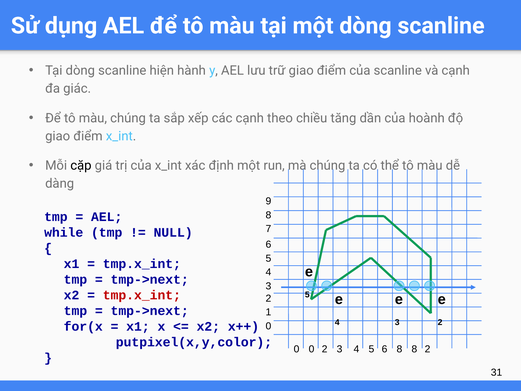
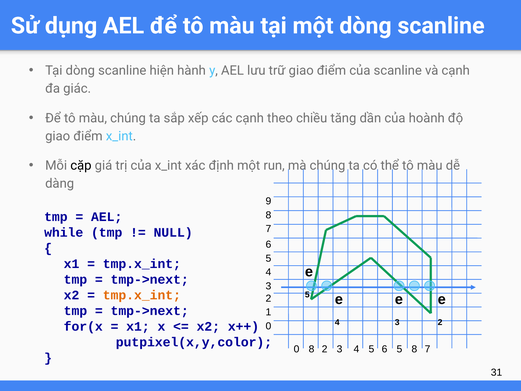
tmp.x_int colour: red -> orange (142, 295)
0 0: 0 -> 8 (311, 349)
6 8: 8 -> 5 (399, 349)
8 2: 2 -> 7 (428, 349)
